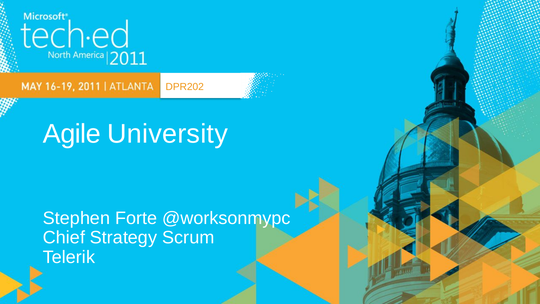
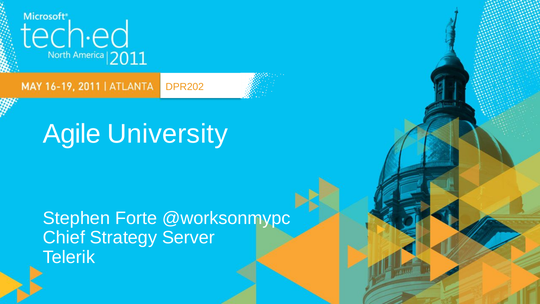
Scrum: Scrum -> Server (188, 237)
